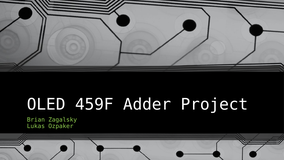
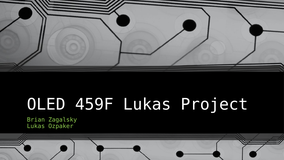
459F Adder: Adder -> Lukas (147, 104)
